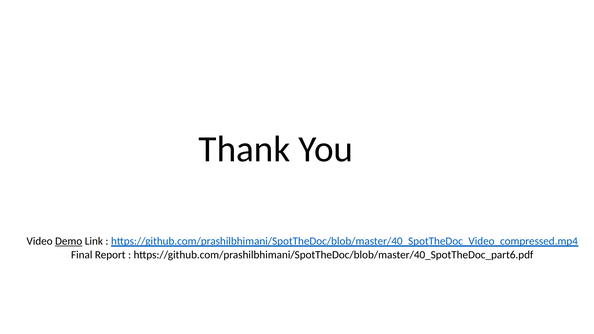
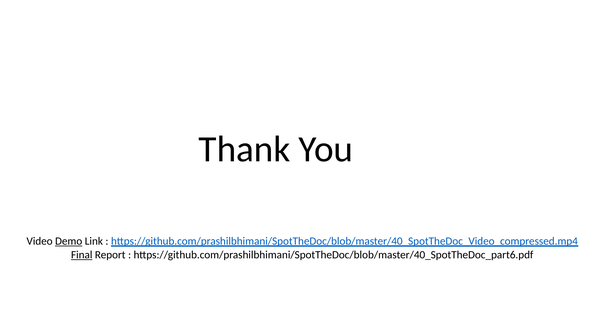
Final underline: none -> present (82, 255)
